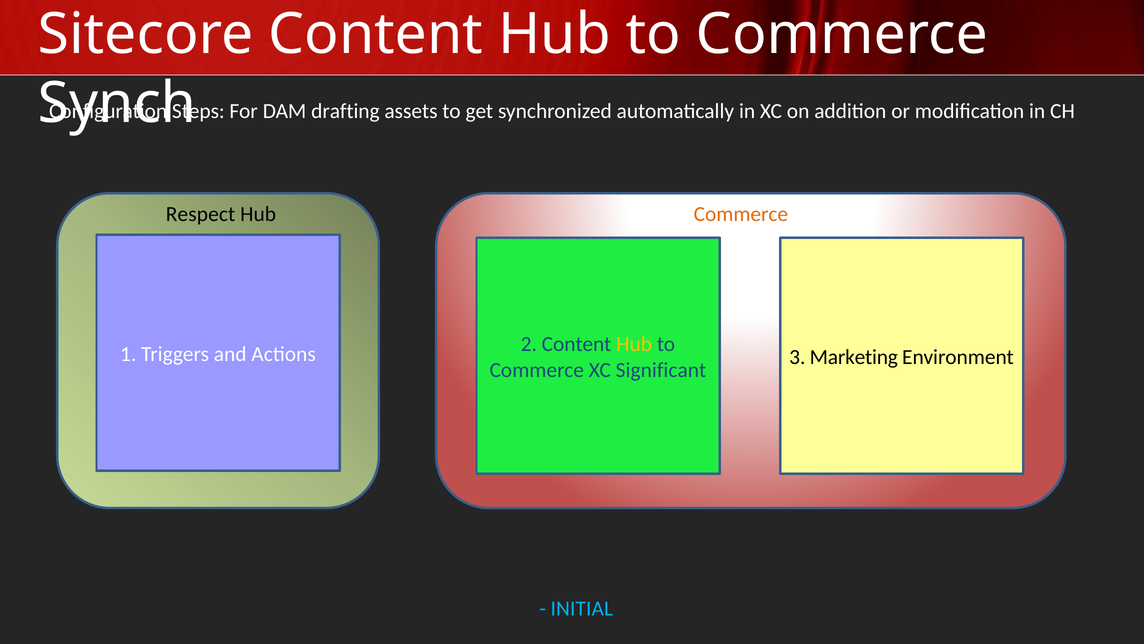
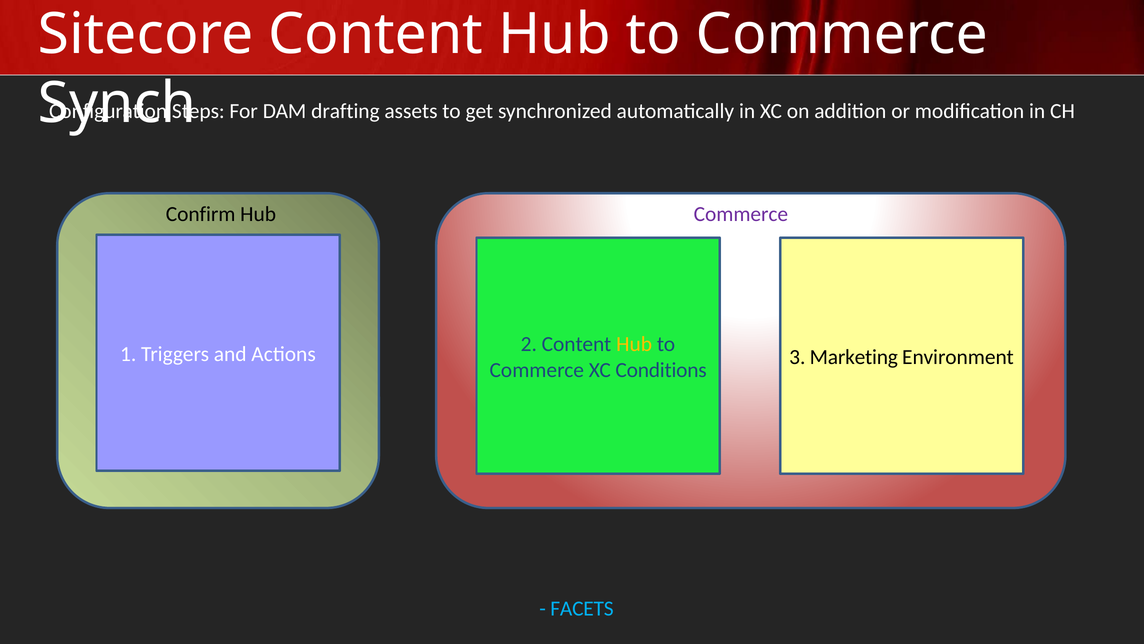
Respect: Respect -> Confirm (201, 214)
Commerce colour: orange -> purple (741, 214)
Significant: Significant -> Conditions (661, 370)
INITIAL: INITIAL -> FACETS (582, 608)
